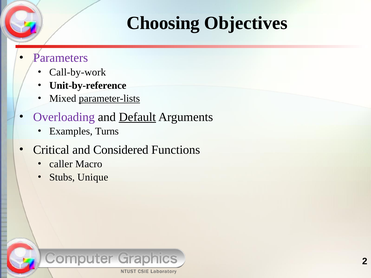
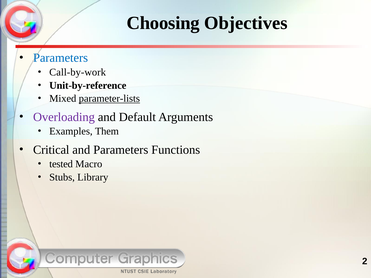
Parameters colour: purple -> blue (61, 58)
Default underline: present -> none (137, 117)
Turns: Turns -> Them (107, 131)
and Considered: Considered -> Parameters (121, 150)
caller: caller -> tested (61, 164)
Unique: Unique -> Library (93, 177)
